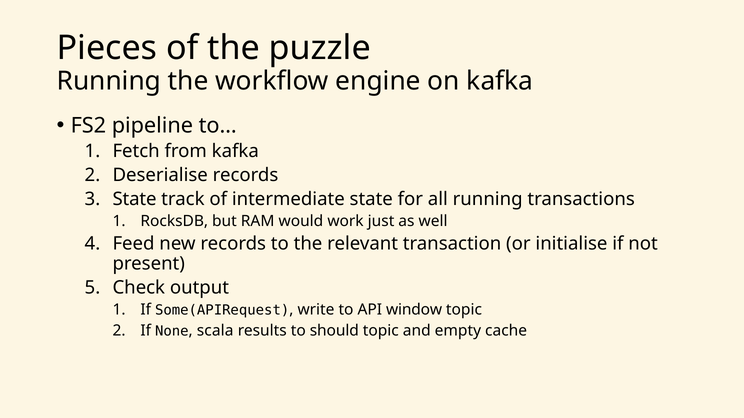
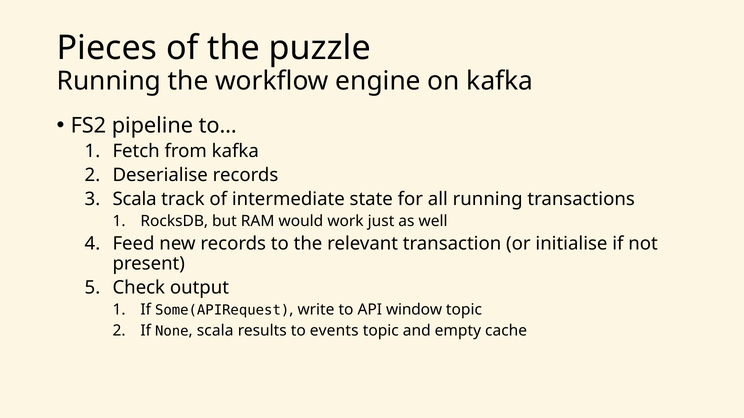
State: State -> Scala (135, 199)
should: should -> events (334, 331)
